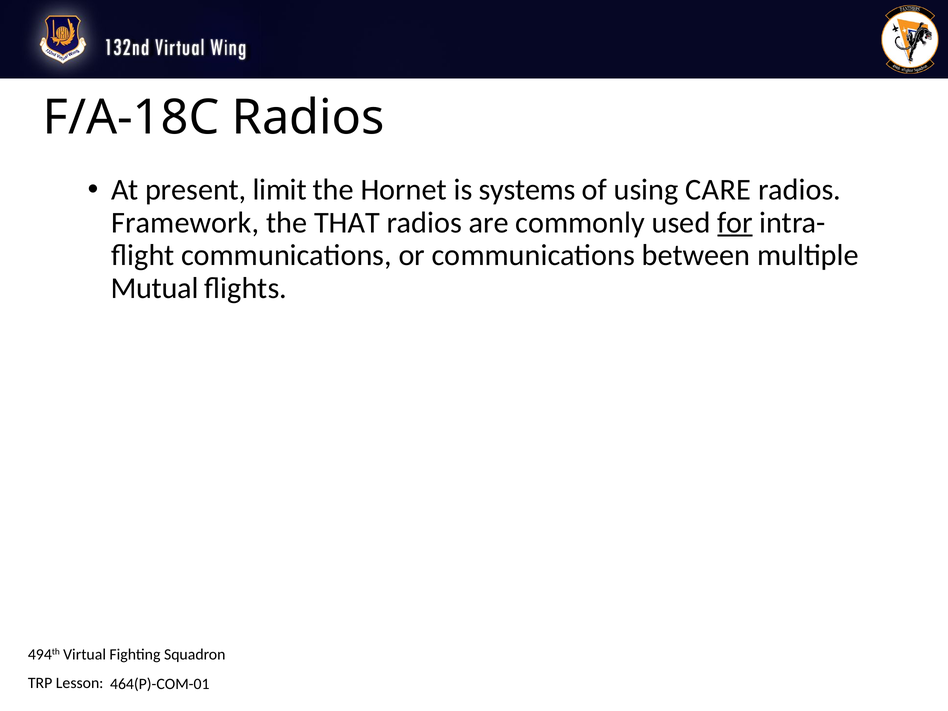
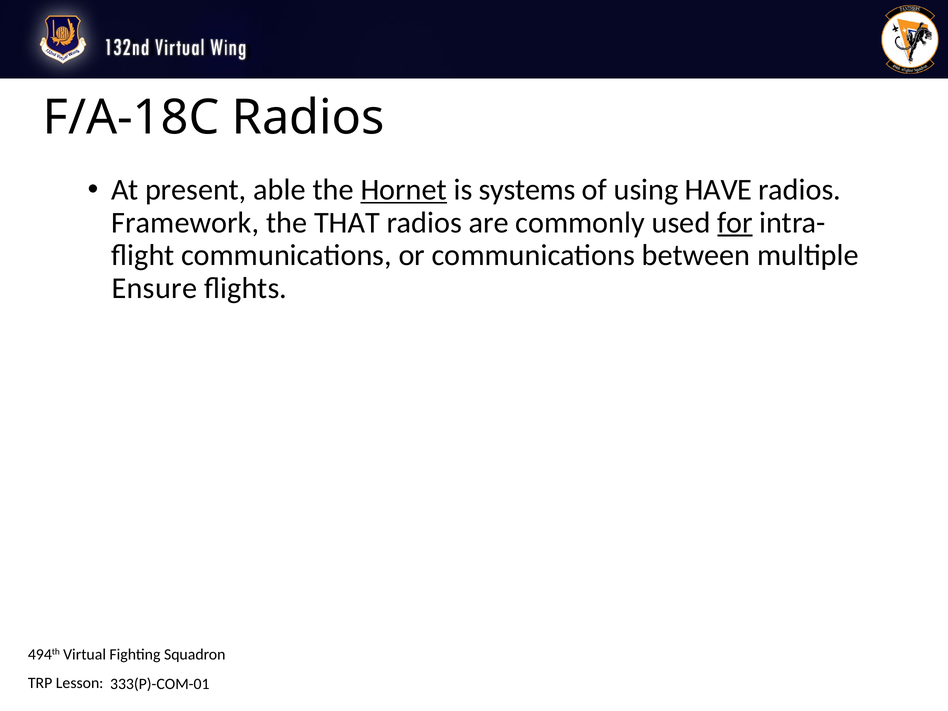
limit: limit -> able (280, 190)
Hornet underline: none -> present (404, 190)
CARE: CARE -> HAVE (719, 190)
Mutual: Mutual -> Ensure (154, 288)
464(P)-COM-01: 464(P)-COM-01 -> 333(P)-COM-01 (160, 684)
